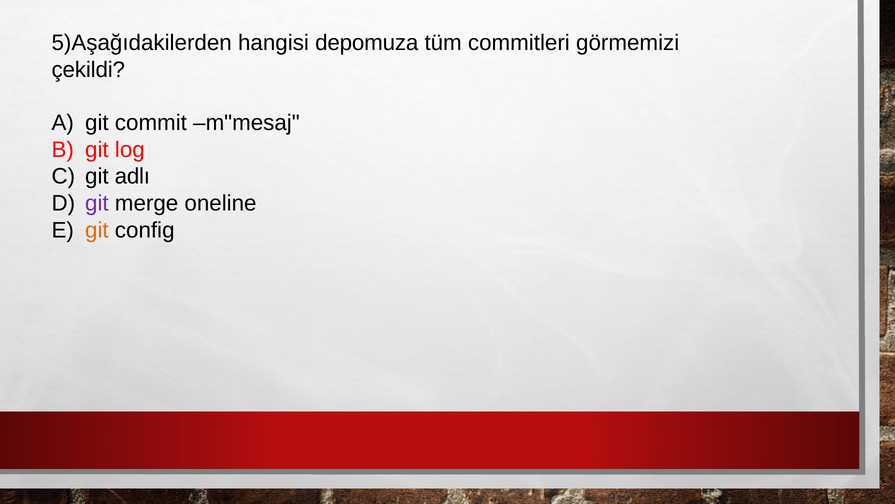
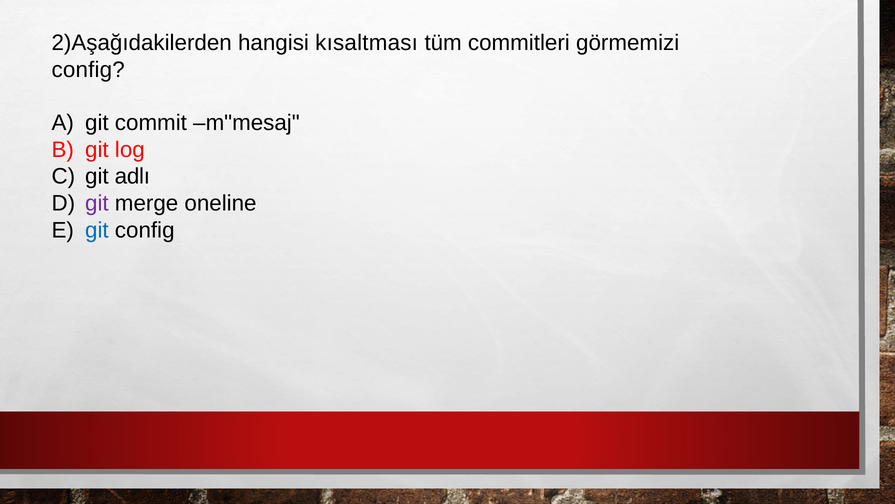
5)Aşağıdakilerden: 5)Aşağıdakilerden -> 2)Aşağıdakilerden (142, 43)
depomuza: depomuza -> kısaltması (367, 43)
çekildi: çekildi -> config (88, 70)
git colour: orange -> blue (97, 230)
